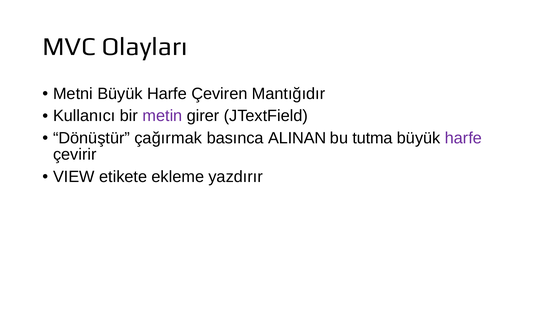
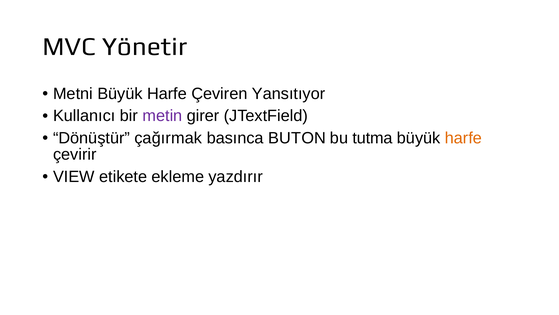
Olayları: Olayları -> Yönetir (145, 47)
Mantığıdır: Mantığıdır -> Yansıtıyor (289, 94)
ALINAN: ALINAN -> BUTON (297, 138)
harfe colour: purple -> orange (463, 138)
